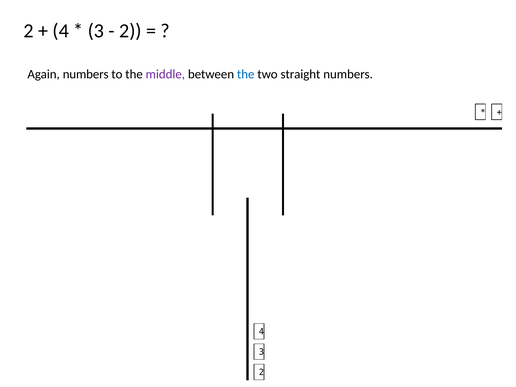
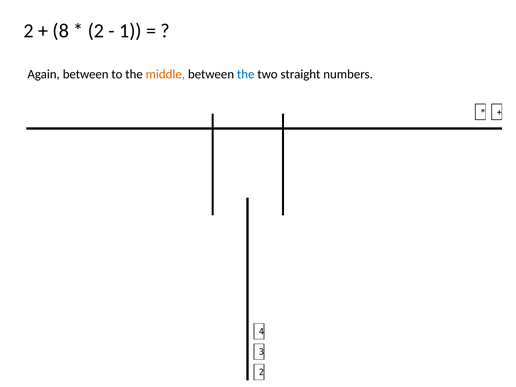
4: 4 -> 8 (61, 31)
3: 3 -> 2 (96, 31)
2: 2 -> 1 (130, 31)
Again numbers: numbers -> between (86, 74)
middle colour: purple -> orange (165, 74)
